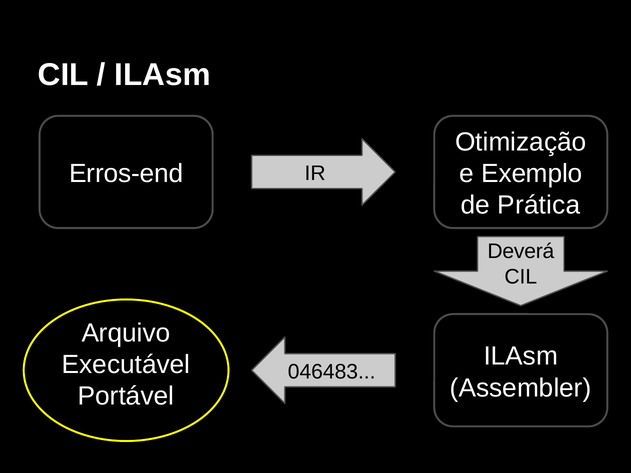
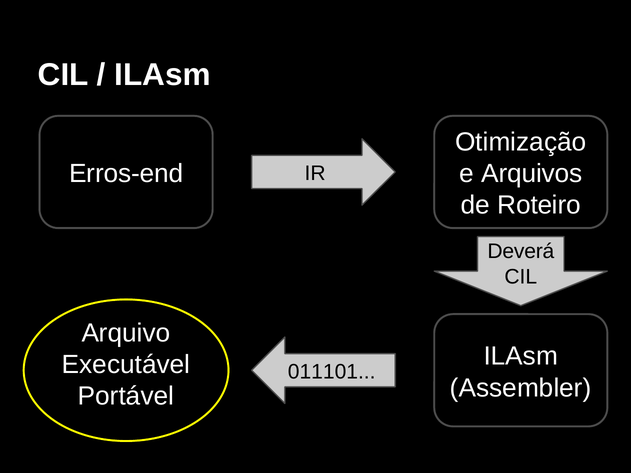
Exemplo: Exemplo -> Arquivos (532, 174)
Prática: Prática -> Roteiro (539, 205)
046483: 046483 -> 011101 (332, 372)
